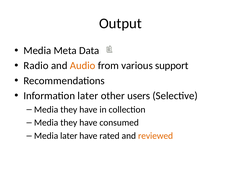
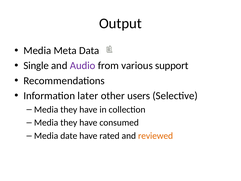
Radio: Radio -> Single (36, 66)
Audio colour: orange -> purple (83, 66)
Media later: later -> date (69, 136)
